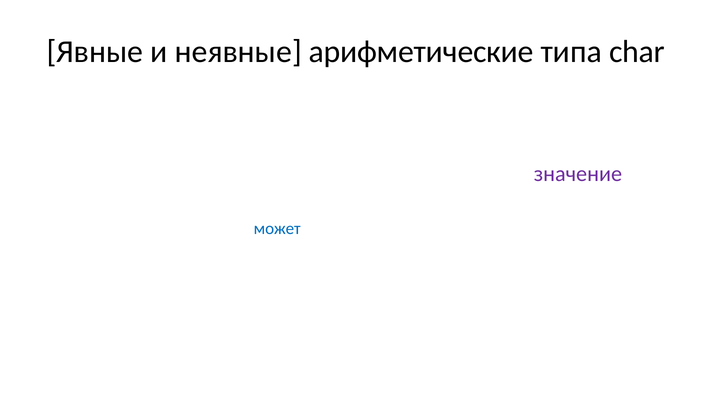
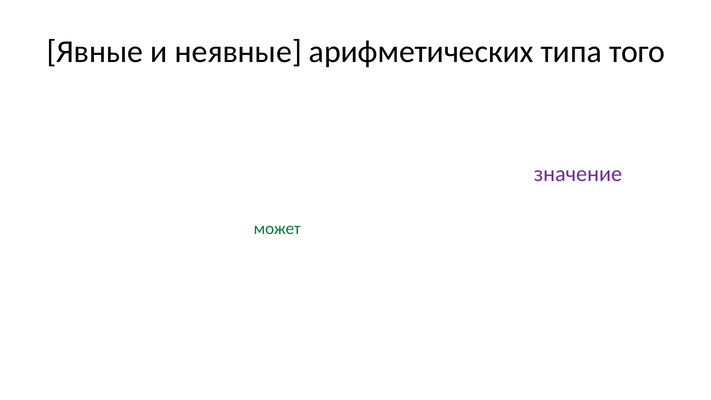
арифметические: арифметические -> арифметических (421, 52)
char: char -> того (637, 52)
может colour: blue -> green (277, 229)
